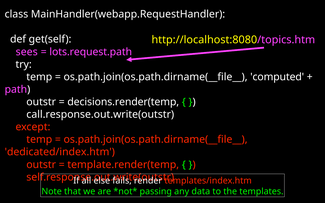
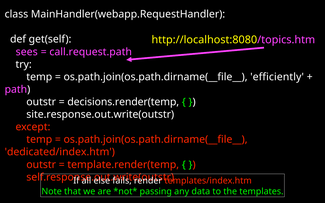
lots.request.path: lots.request.path -> call.request.path (91, 52)
computed: computed -> efficiently (277, 77)
call.response.out.write(outstr: call.response.out.write(outstr -> site.response.out.write(outstr (100, 115)
